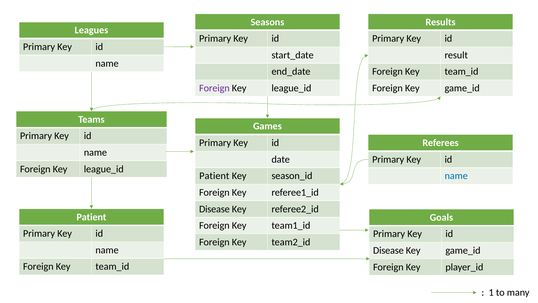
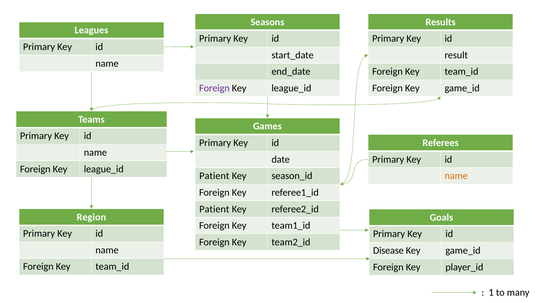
name colour: blue -> orange (456, 176)
Disease: Disease -> Patient (214, 209)
Patient: Patient -> Region (91, 217)
